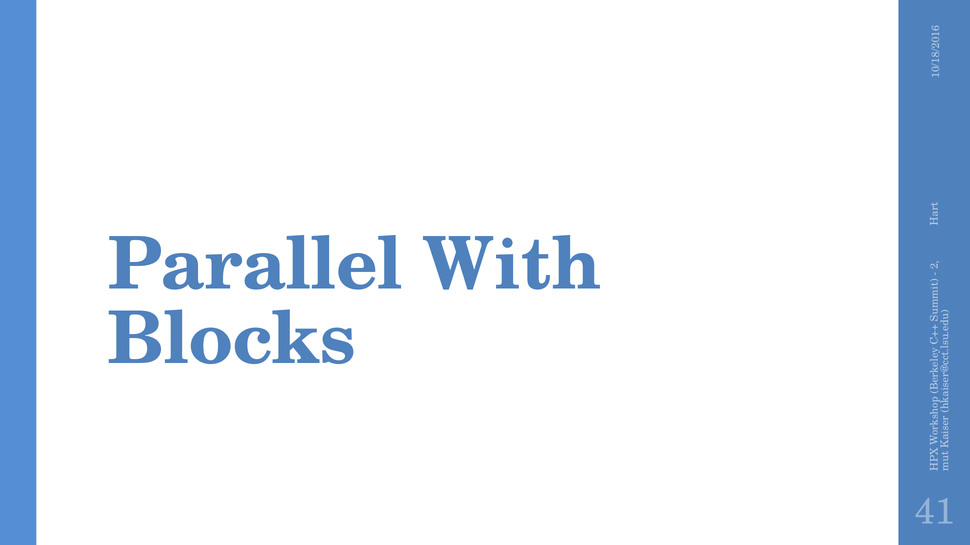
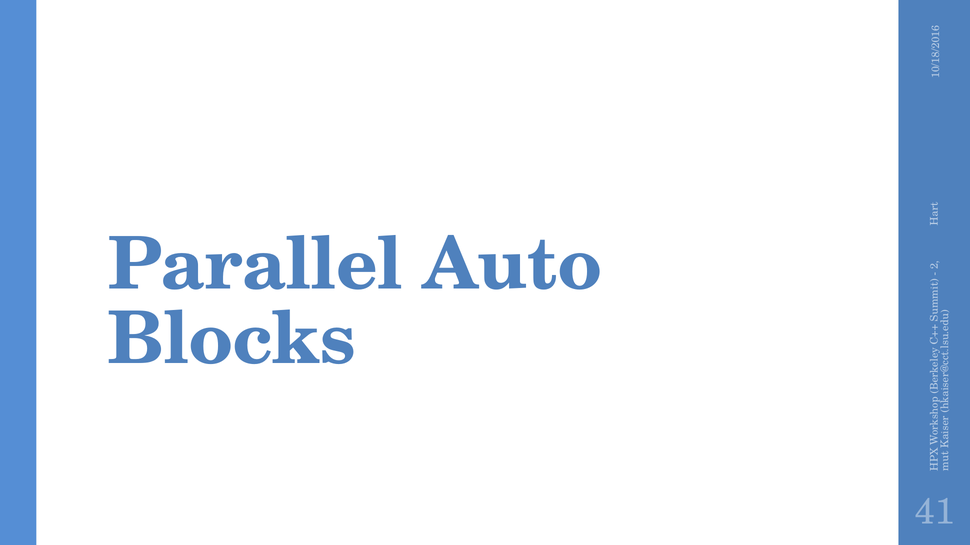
With: With -> Auto (512, 265)
